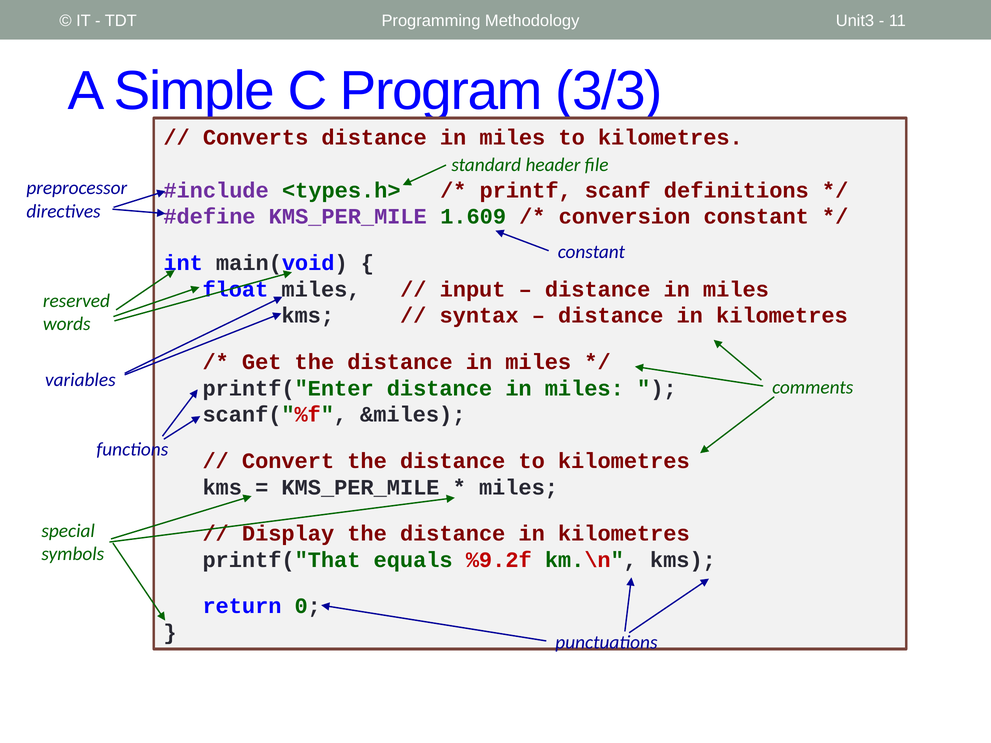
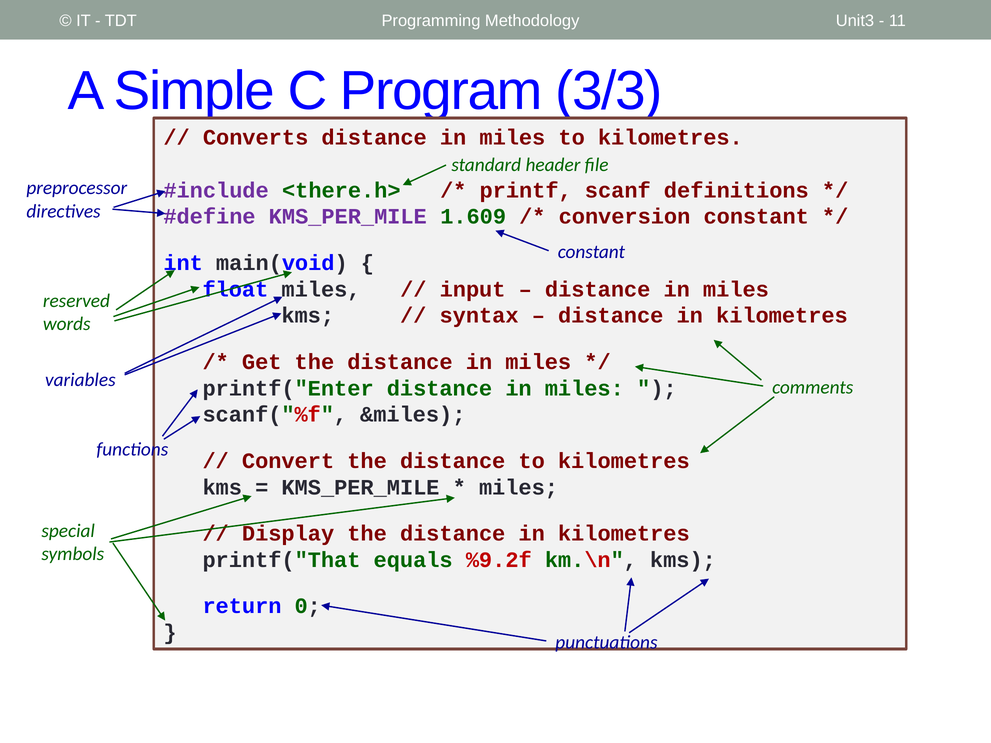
<types.h>: <types.h> -> <there.h> (341, 190)
